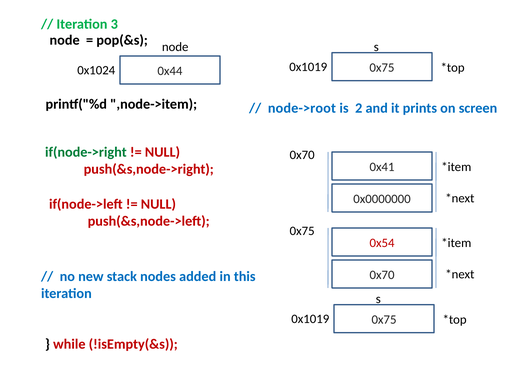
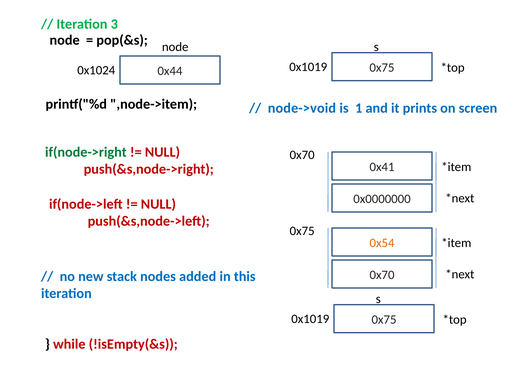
node->root: node->root -> node->void (302, 108)
2: 2 -> 1 (359, 108)
0x54 colour: red -> orange (382, 243)
